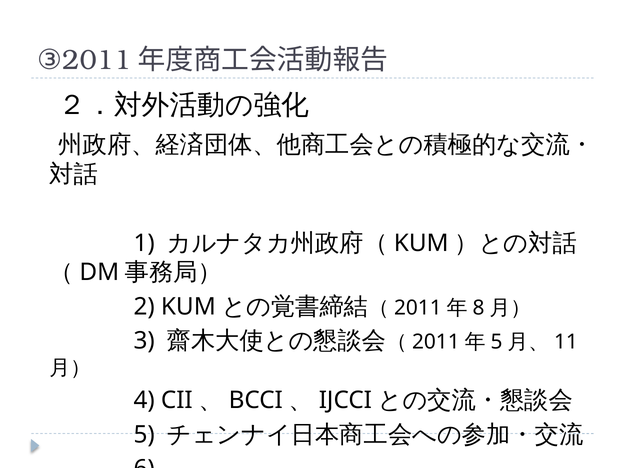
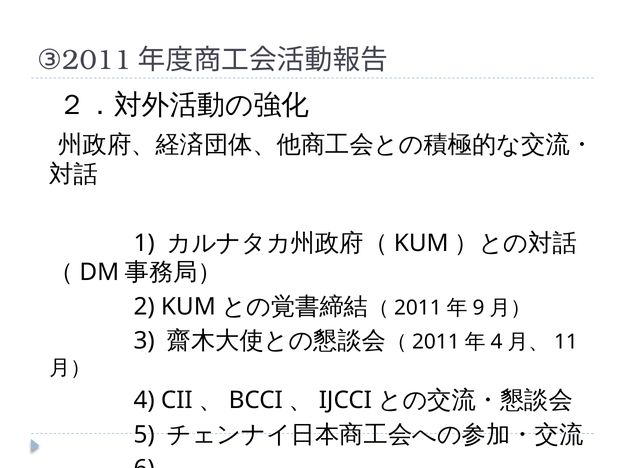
8: 8 -> 9 (478, 308)
5: 5 -> 4 (497, 343)
